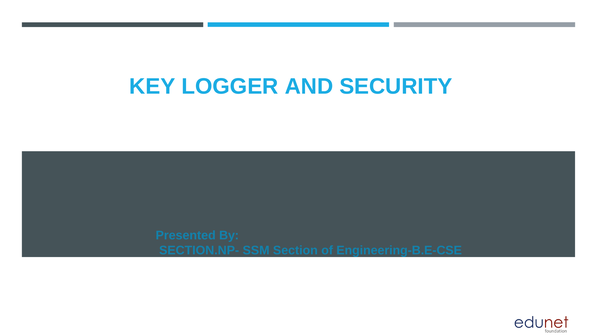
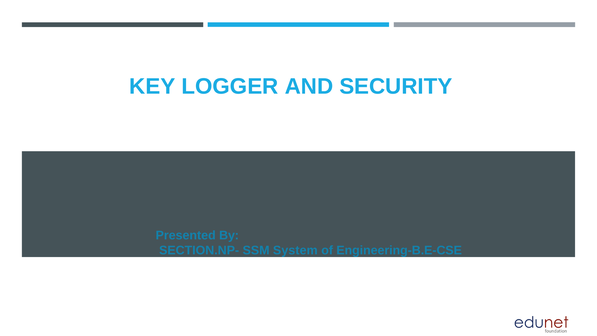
Section: Section -> System (295, 250)
